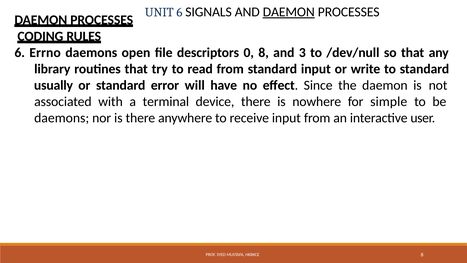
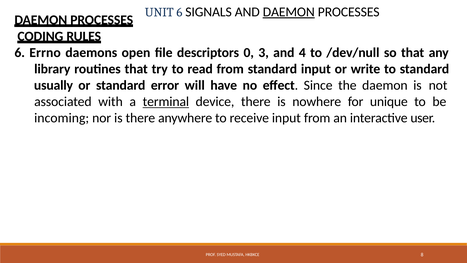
0 8: 8 -> 3 (264, 53)
3: 3 -> 4 (302, 53)
terminal underline: none -> present (166, 102)
simple: simple -> unique (389, 102)
daemons: daemons -> incoming (62, 118)
